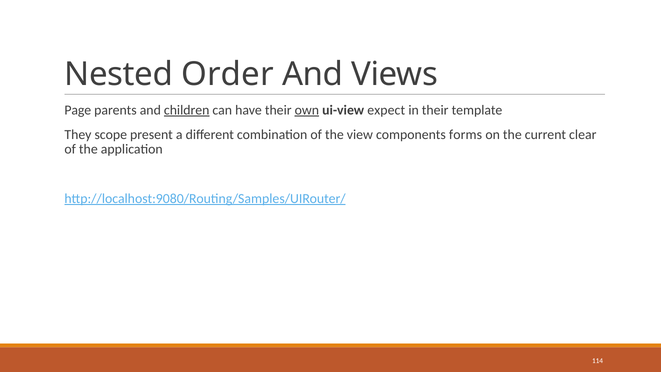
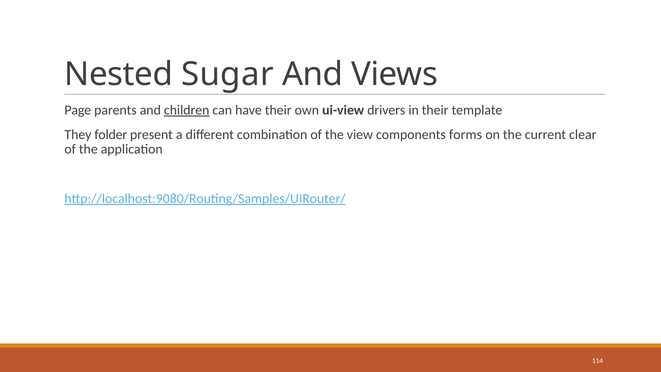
Order: Order -> Sugar (227, 74)
own underline: present -> none (307, 110)
expect: expect -> drivers (386, 110)
scope: scope -> folder (111, 134)
